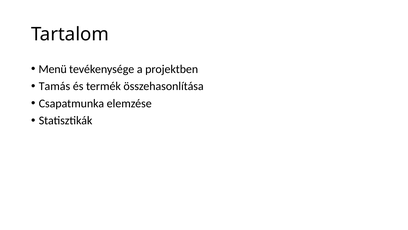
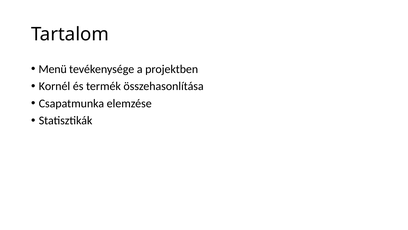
Tamás: Tamás -> Kornél (54, 86)
